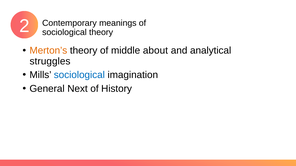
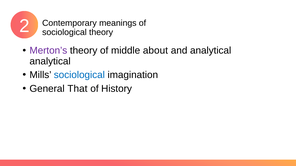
Merton’s colour: orange -> purple (48, 51)
struggles: struggles -> analytical (50, 61)
Next: Next -> That (77, 89)
